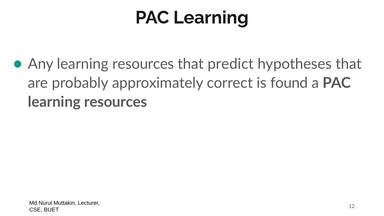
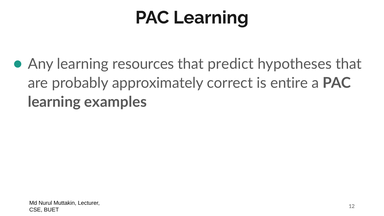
found: found -> entire (289, 83)
resources: resources -> examples (116, 102)
